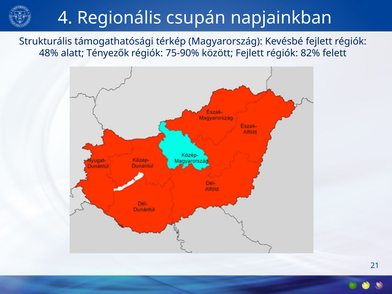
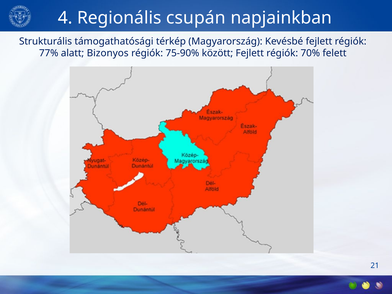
48%: 48% -> 77% (49, 53)
Tényezők: Tényezők -> Bizonyos (108, 53)
82%: 82% -> 70% (310, 53)
